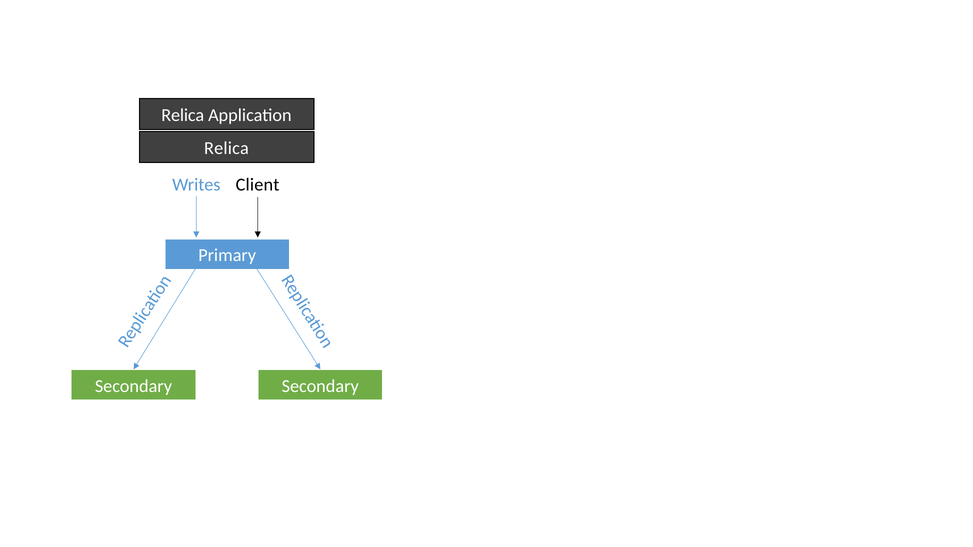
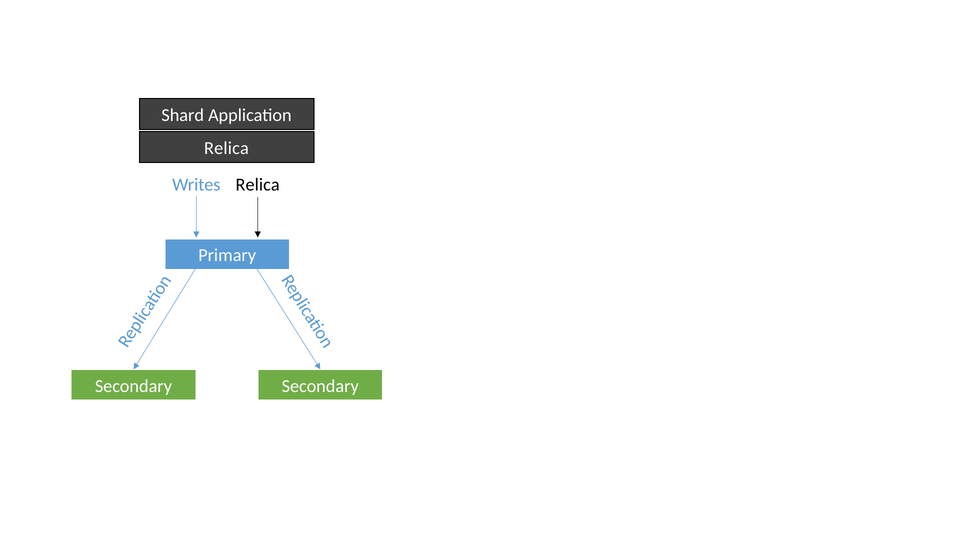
Relica: Relica -> Shard (183, 115)
Writes Client: Client -> Relica (258, 185)
